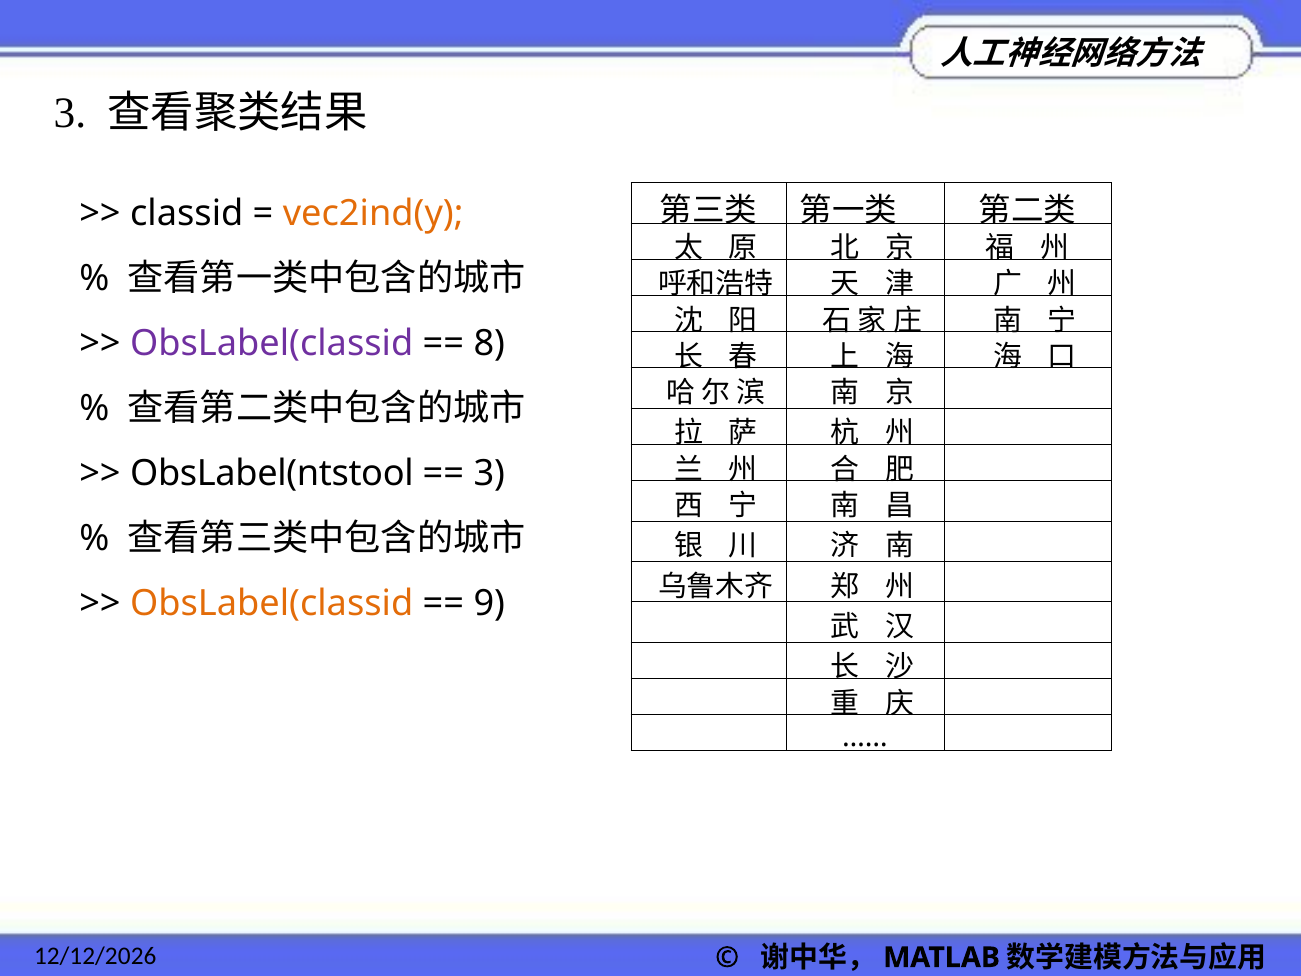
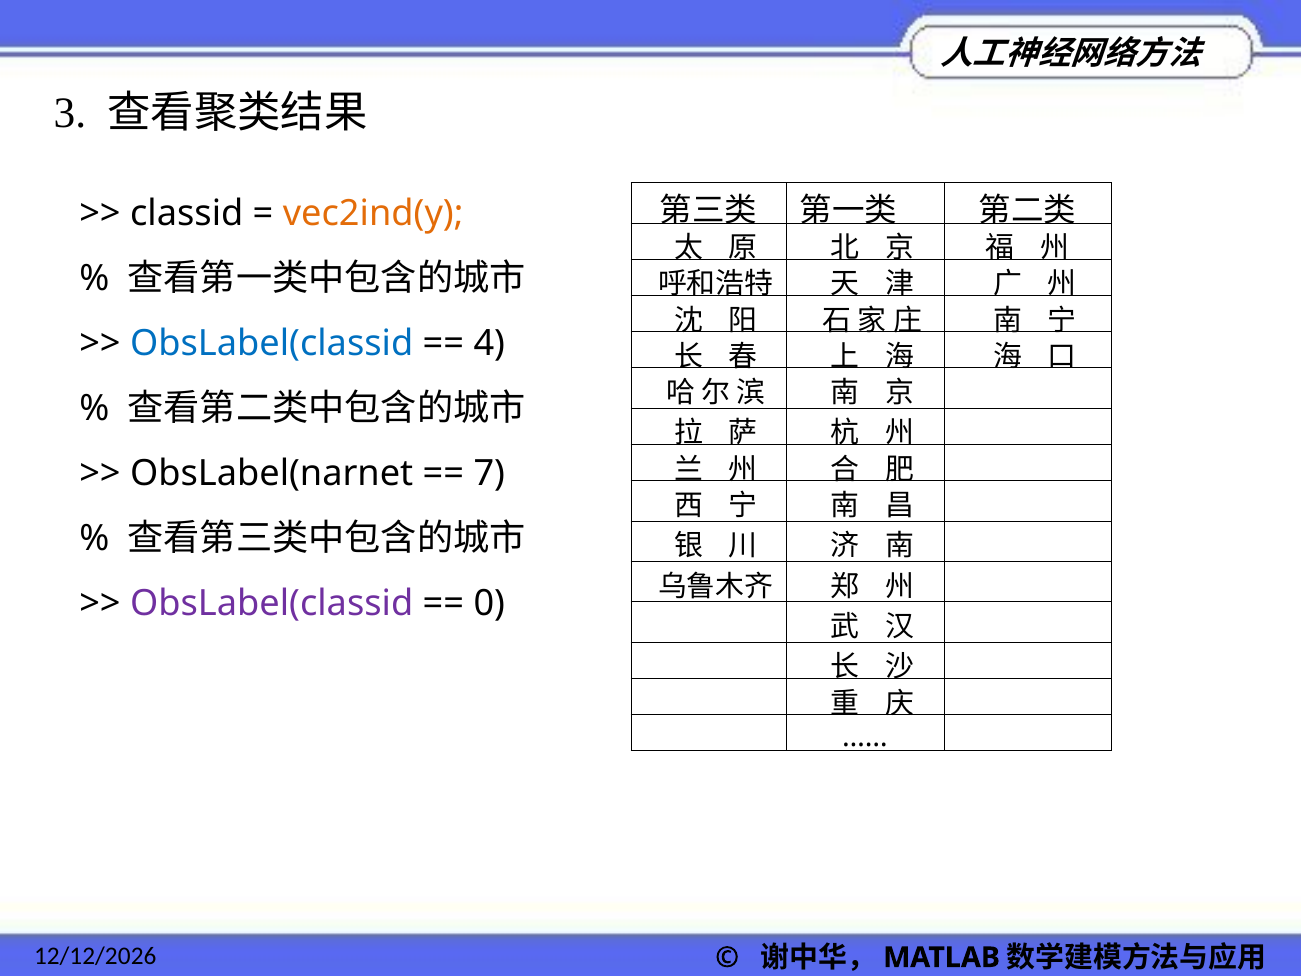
ObsLabel(classid colour: purple -> blue (272, 343)
8: 8 -> 4 (489, 343)
ObsLabel(ntstool: ObsLabel(ntstool -> ObsLabel(narnet (272, 473)
3: 3 -> 7 (489, 473)
ObsLabel(classid colour: orange -> purple (272, 604)
9: 9 -> 0 (489, 604)
